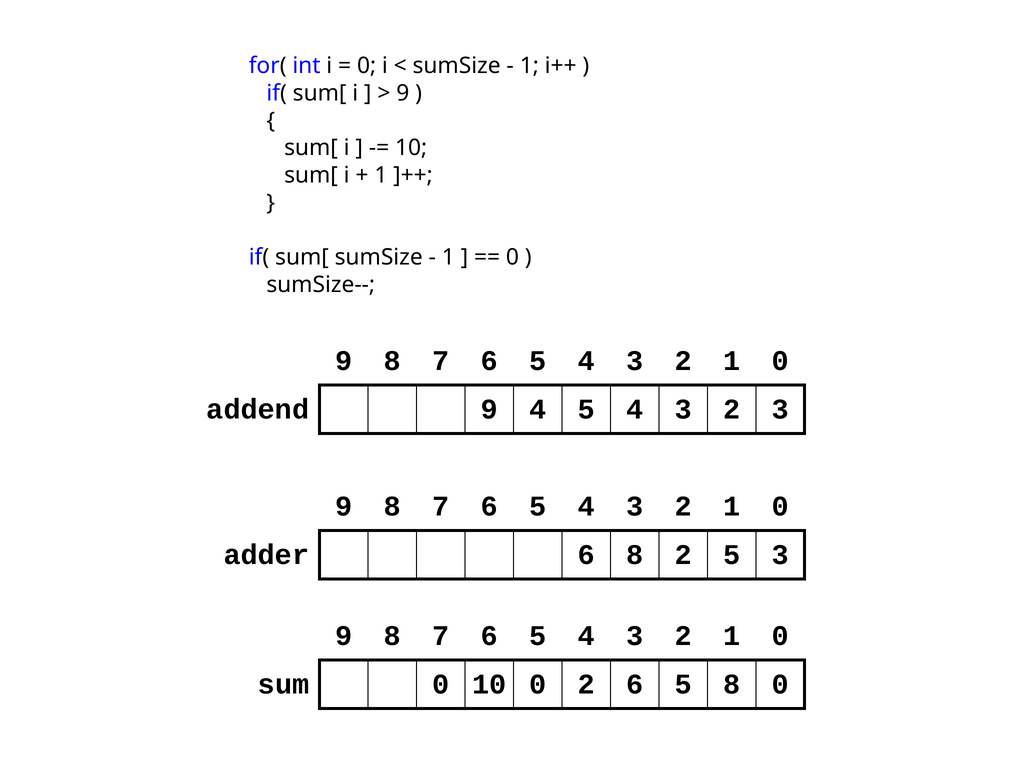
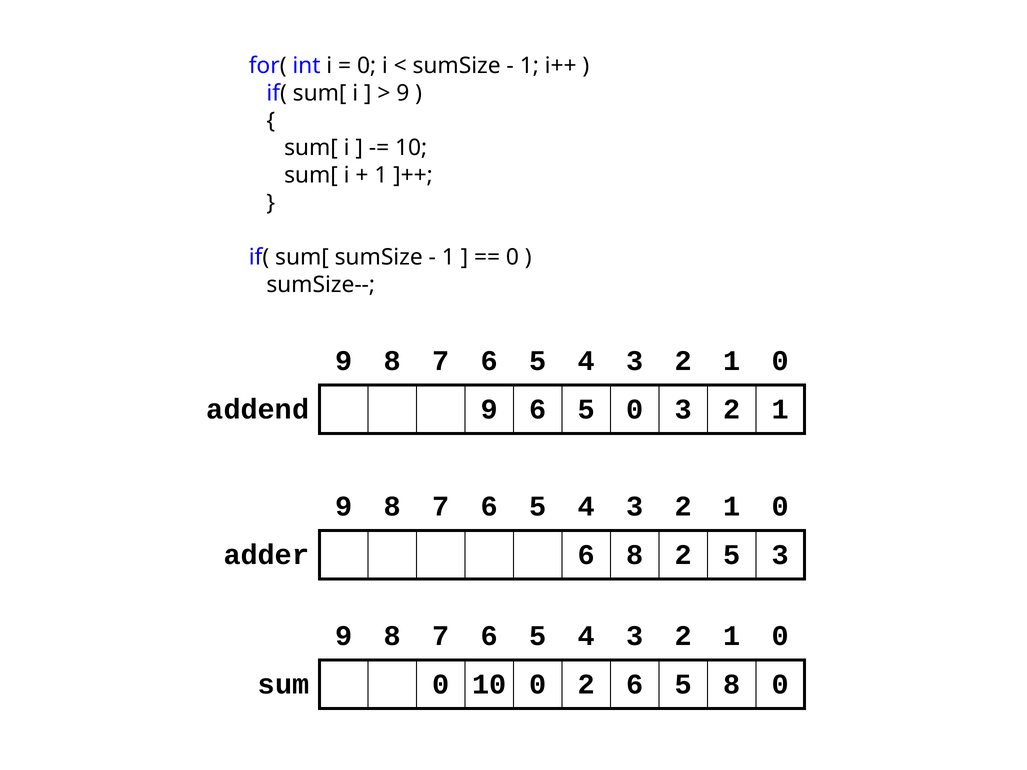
9 4: 4 -> 6 (538, 410)
4: 4 -> 0 (635, 410)
3: 3 -> 1 (780, 410)
